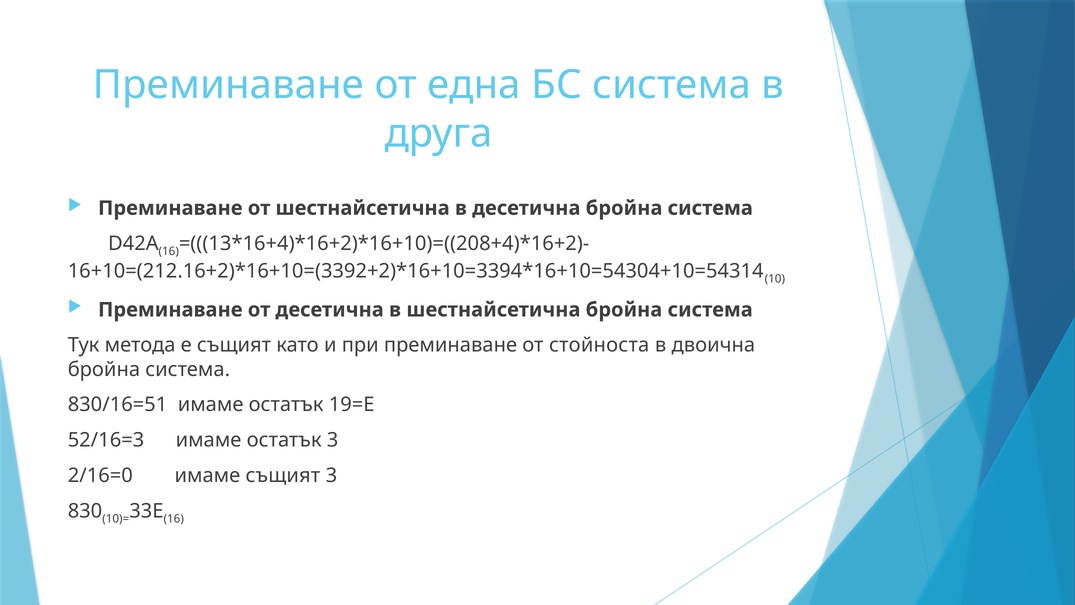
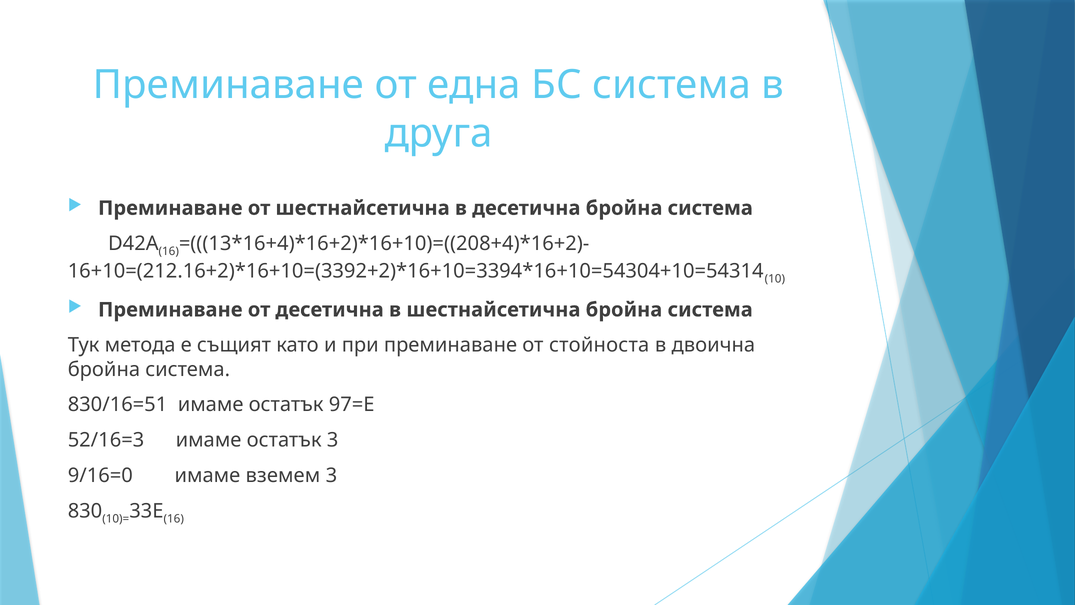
19=Е: 19=Е -> 97=Е (352, 405)
2/16=0: 2/16=0 -> 9/16=0 (100, 475)
имаме същият: същият -> вземем (283, 475)
